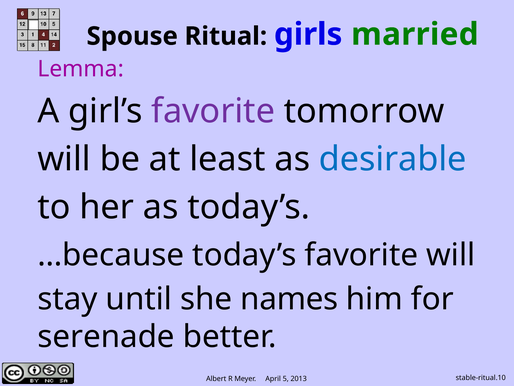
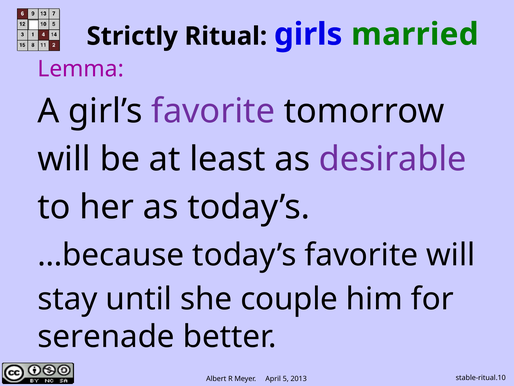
Spouse: Spouse -> Strictly (132, 36)
desirable colour: blue -> purple (393, 159)
names: names -> couple (289, 299)
